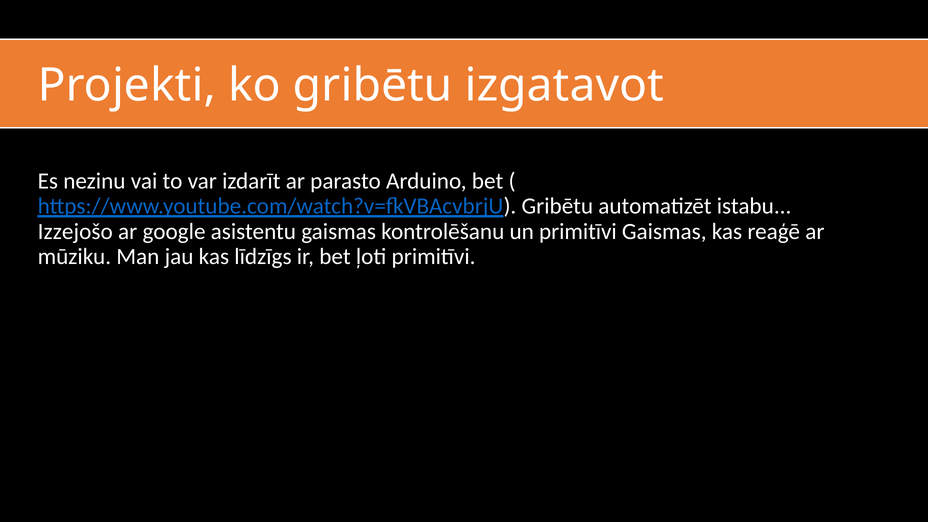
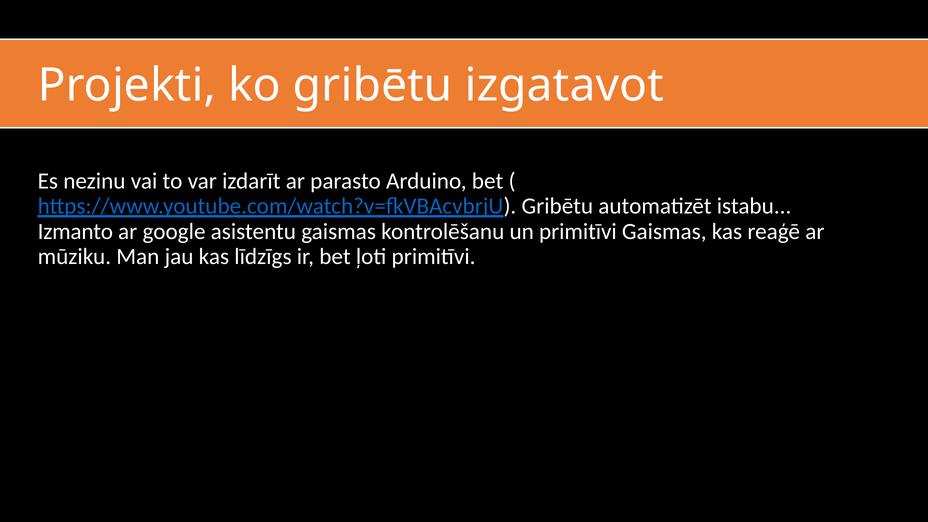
Izzejošo: Izzejošo -> Izmanto (75, 231)
